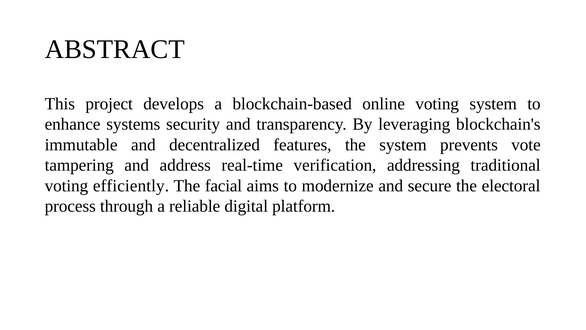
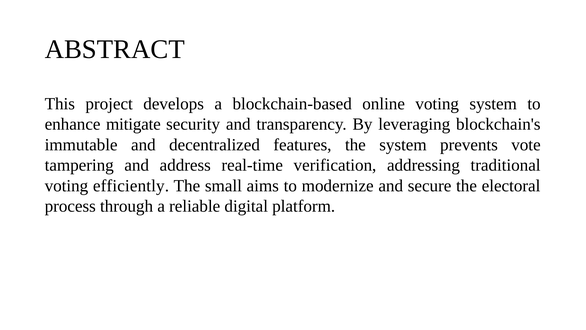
systems: systems -> mitigate (133, 124)
facial: facial -> small (223, 186)
